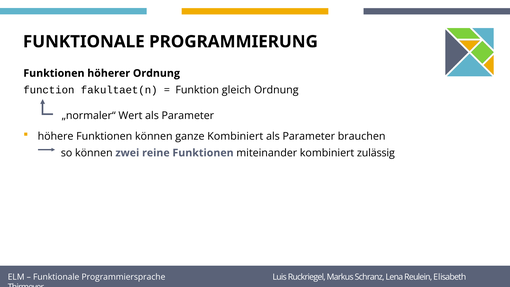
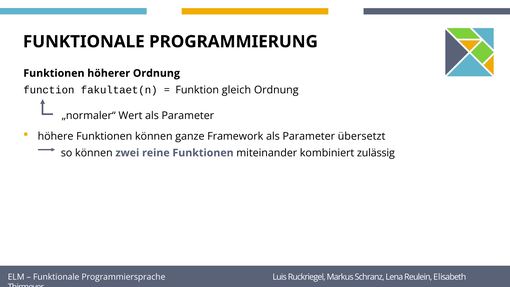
ganze Kombiniert: Kombiniert -> Framework (235, 136)
brauchen: brauchen -> übersetzt (362, 136)
